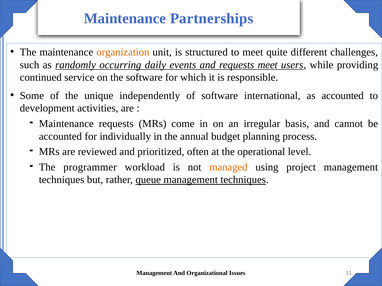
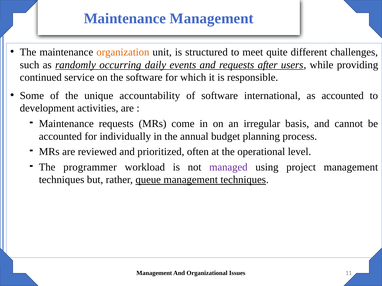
Maintenance Partnerships: Partnerships -> Management (212, 19)
requests meet: meet -> after (268, 65)
independently: independently -> accountability (150, 96)
managed colour: orange -> purple (228, 167)
